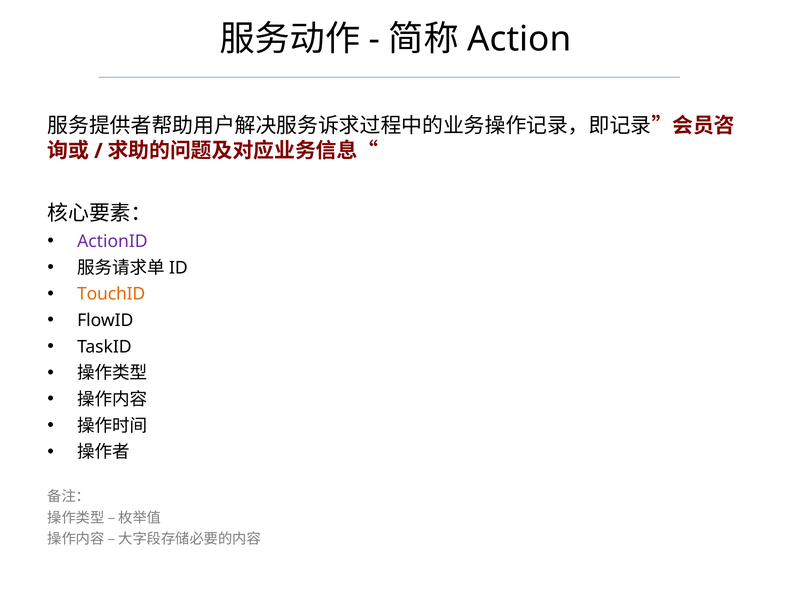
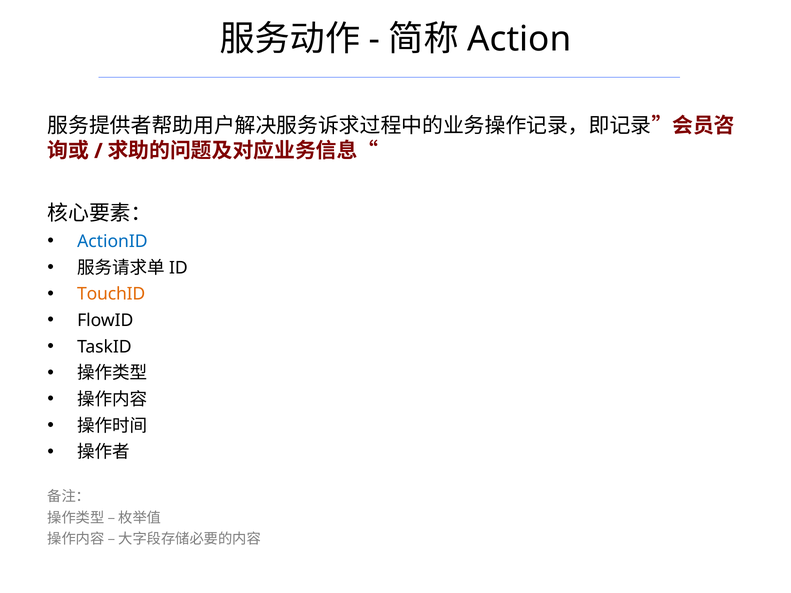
ActionID colour: purple -> blue (112, 242)
